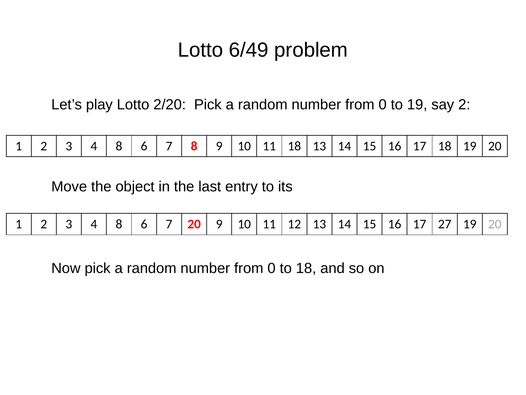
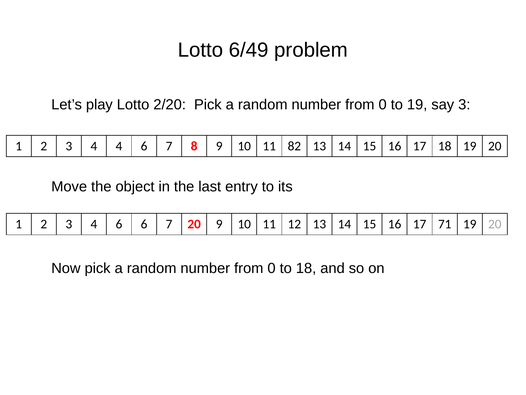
say 2: 2 -> 3 (464, 104)
8: 8 -> 4 (119, 146)
11 18: 18 -> 82 (294, 146)
8: 8 -> 6 (119, 224)
27: 27 -> 71 (445, 224)
